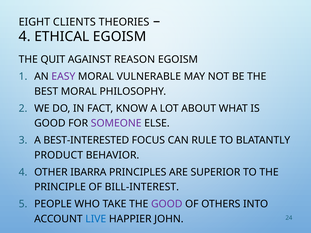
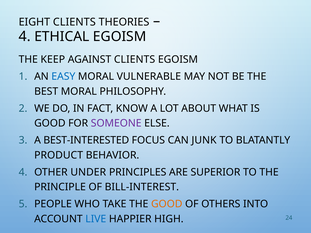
QUIT: QUIT -> KEEP (53, 60)
AGAINST REASON: REASON -> CLIENTS (135, 60)
EASY colour: purple -> blue (63, 77)
RULE: RULE -> JUNK (204, 140)
IBARRA: IBARRA -> UNDER (88, 172)
GOOD colour: purple -> orange (167, 204)
JOHN: JOHN -> HIGH (169, 219)
